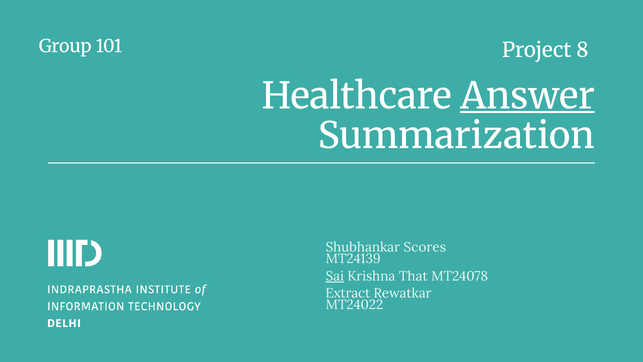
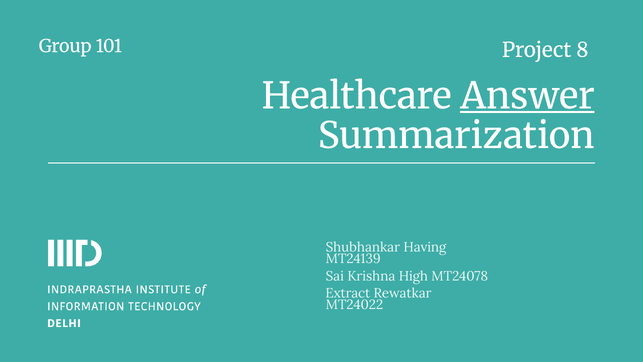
Scores: Scores -> Having (425, 247)
Sai underline: present -> none (335, 276)
That: That -> High (413, 276)
